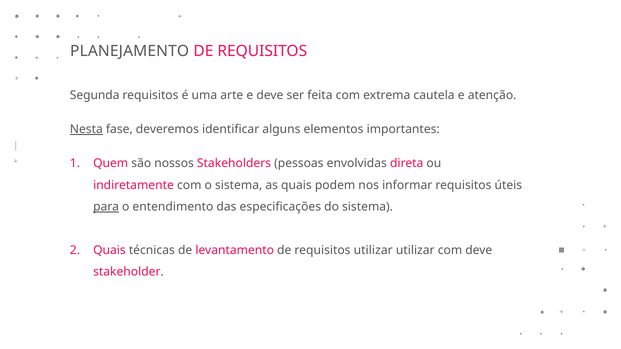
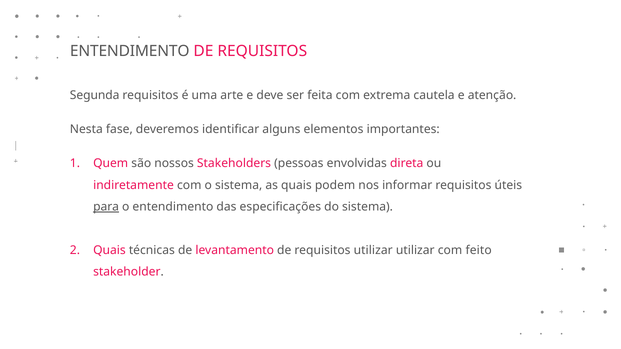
PLANEJAMENTO: PLANEJAMENTO -> ENTENDIMENTO (130, 51)
Nesta underline: present -> none (86, 129)
com deve: deve -> feito (479, 251)
